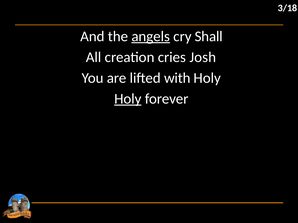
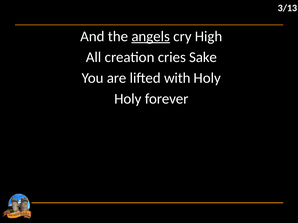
3/18: 3/18 -> 3/13 (287, 8)
Shall: Shall -> High (209, 36)
Josh: Josh -> Sake (203, 57)
Holy underline: present -> none (128, 99)
